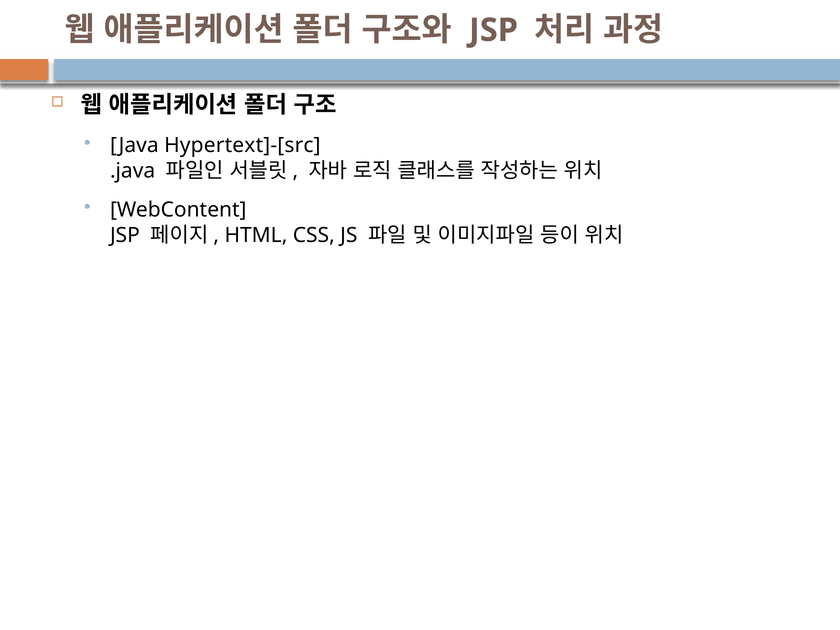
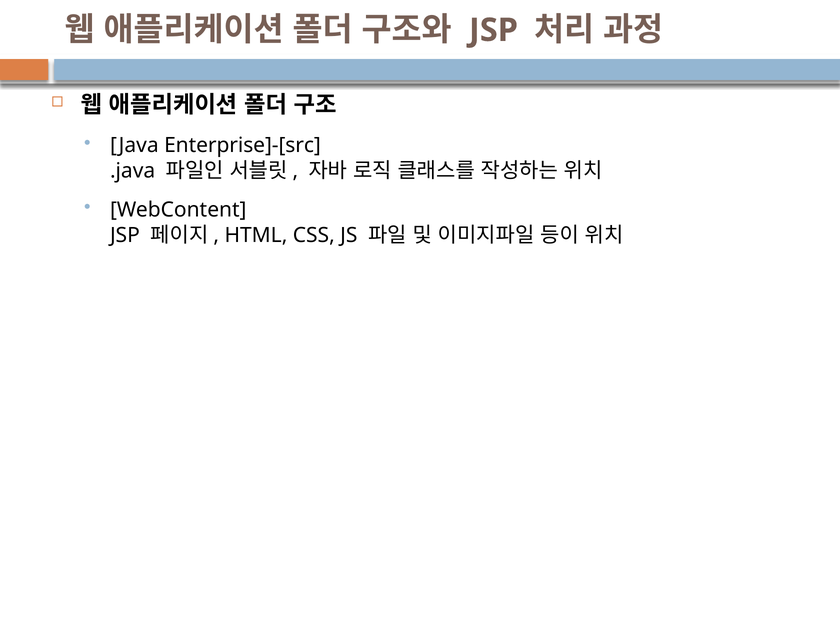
Hypertext]-[src: Hypertext]-[src -> Enterprise]-[src (242, 146)
